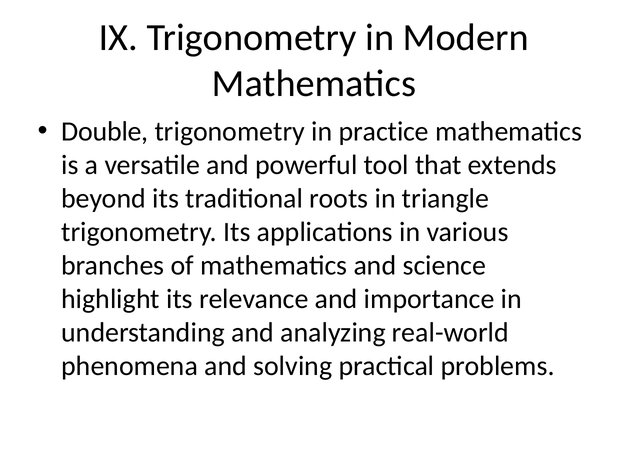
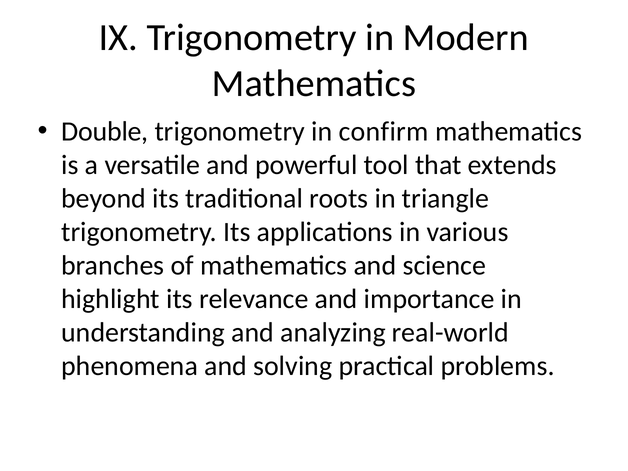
practice: practice -> confirm (384, 132)
